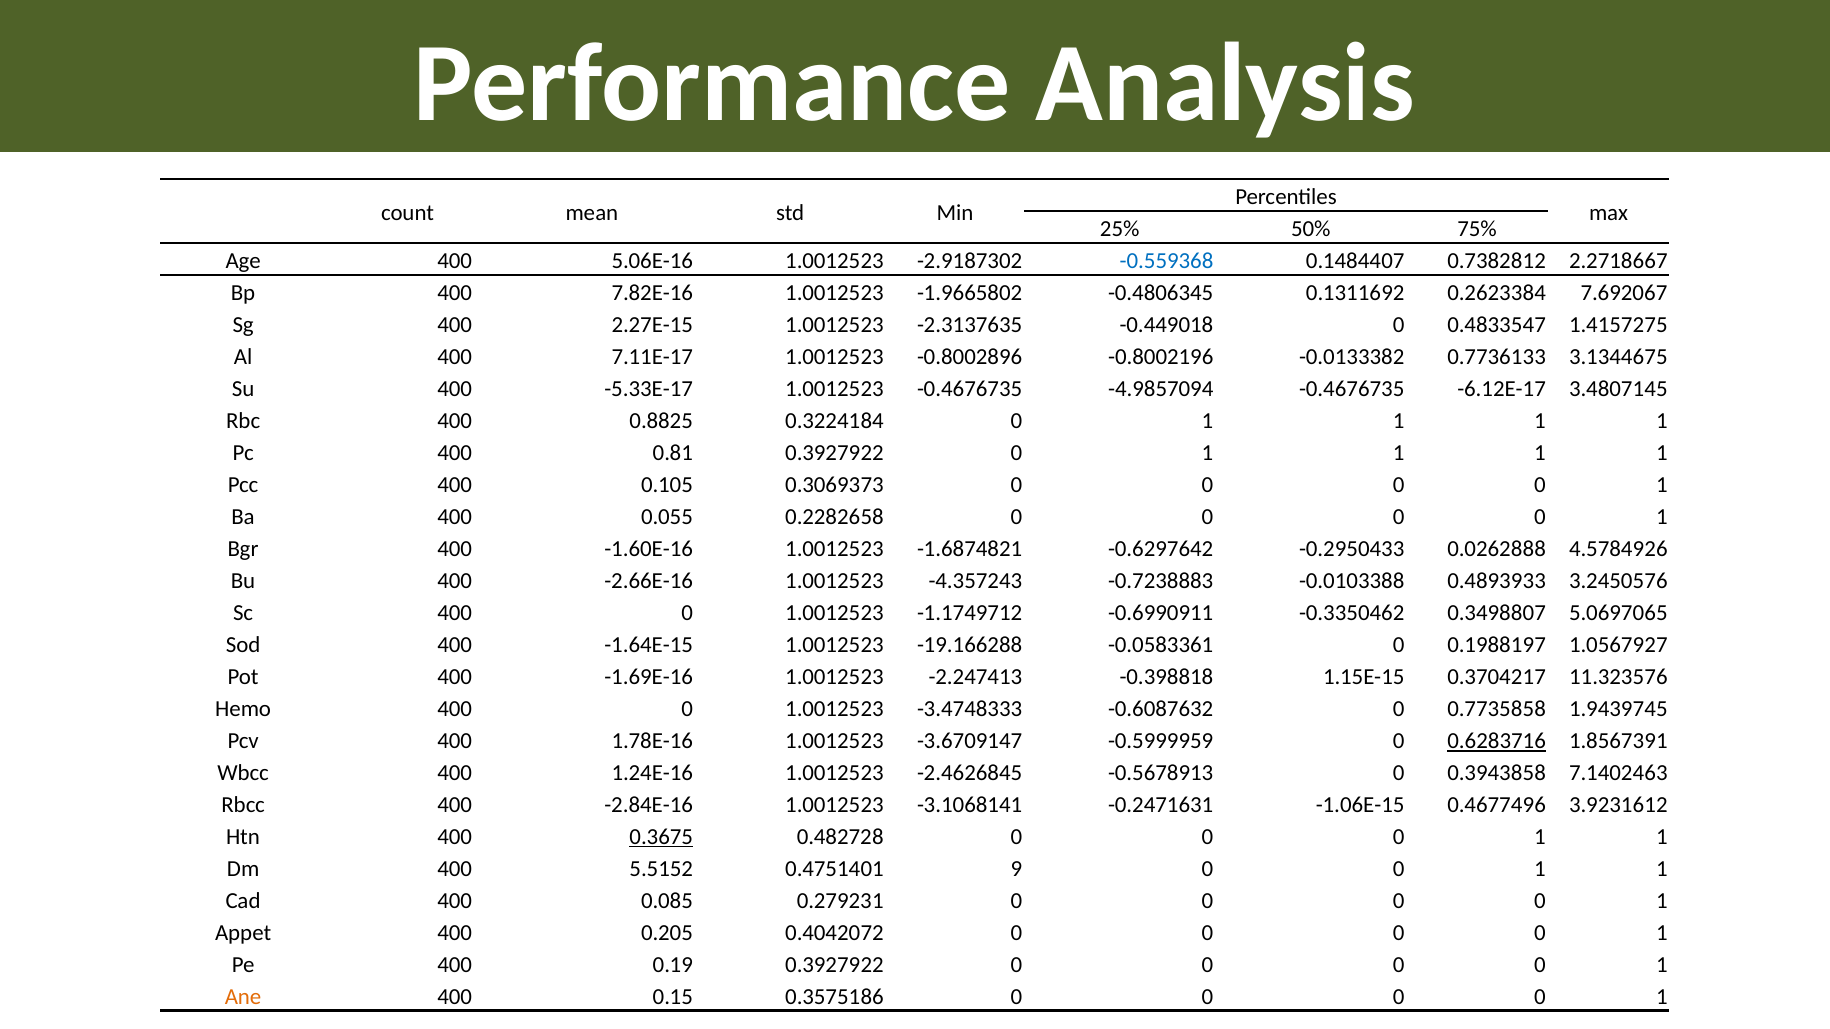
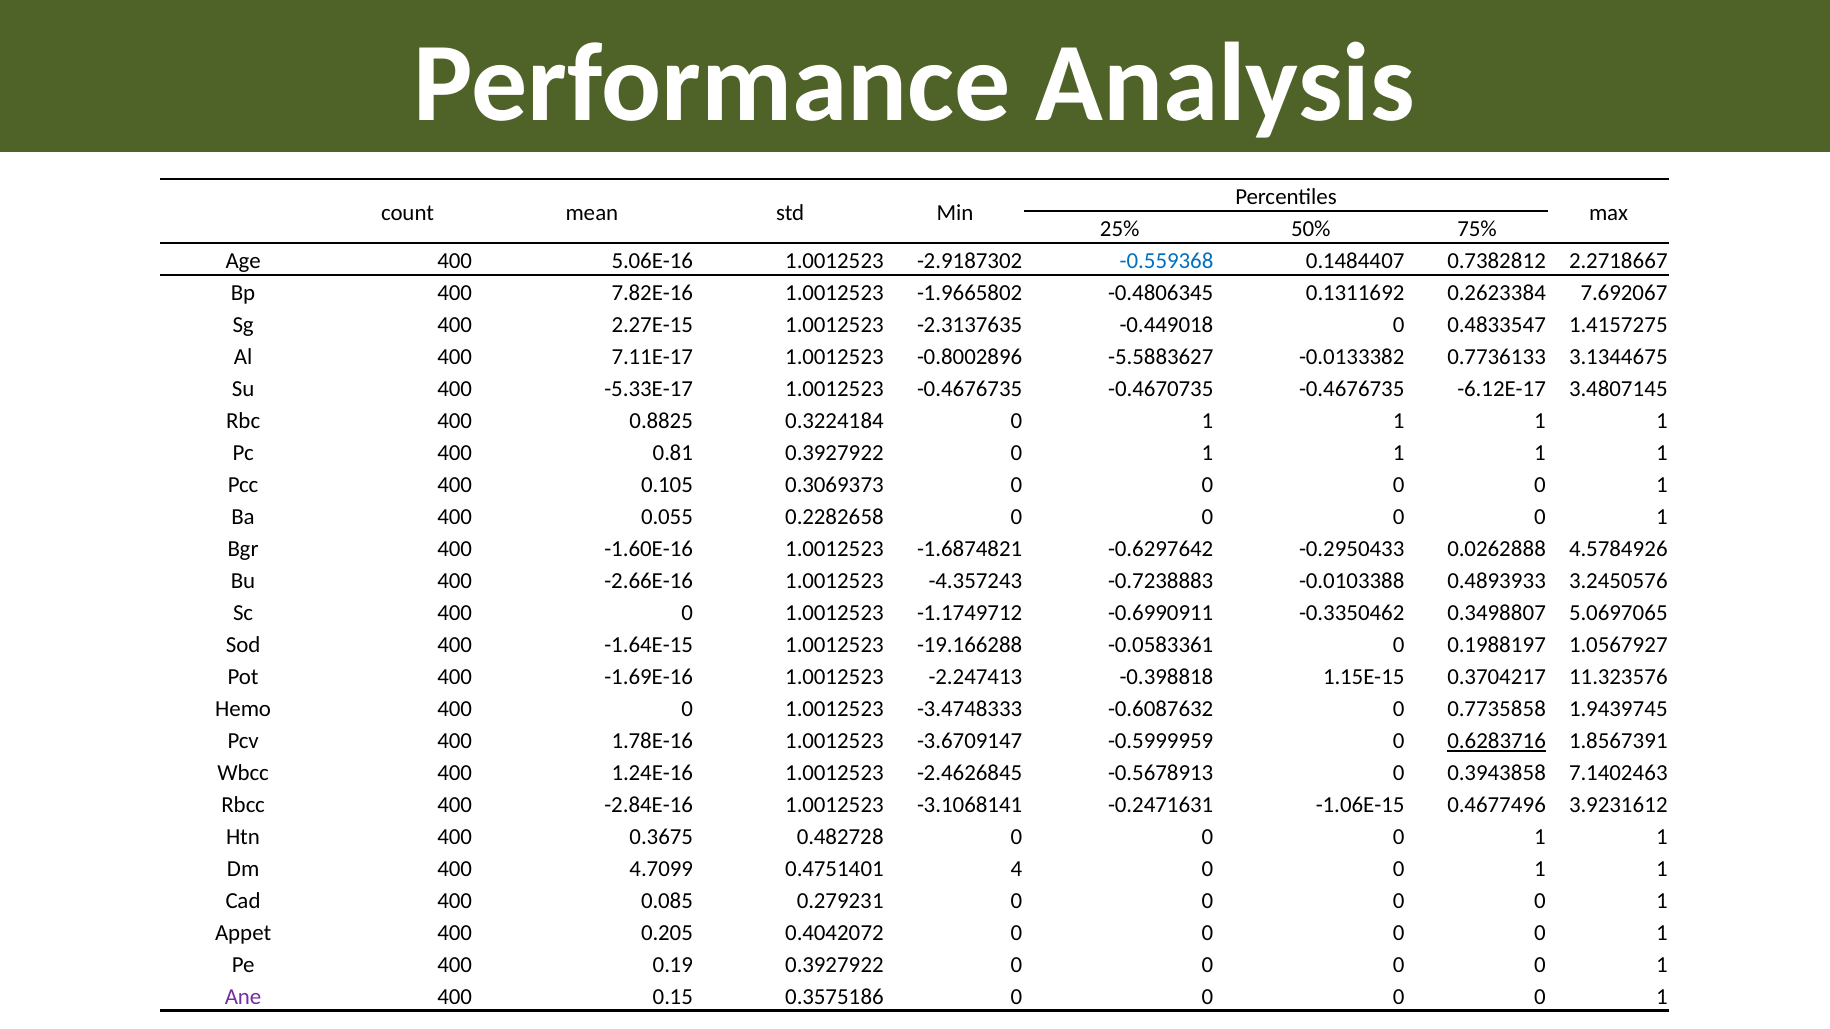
-0.8002196: -0.8002196 -> -5.5883627 (1161, 357)
-4.9857094: -4.9857094 -> -0.4670735 (1161, 389)
0.3675 underline: present -> none (661, 837)
5.5152: 5.5152 -> 4.7099 (661, 869)
9: 9 -> 4 (1016, 869)
Ane colour: orange -> purple (243, 997)
